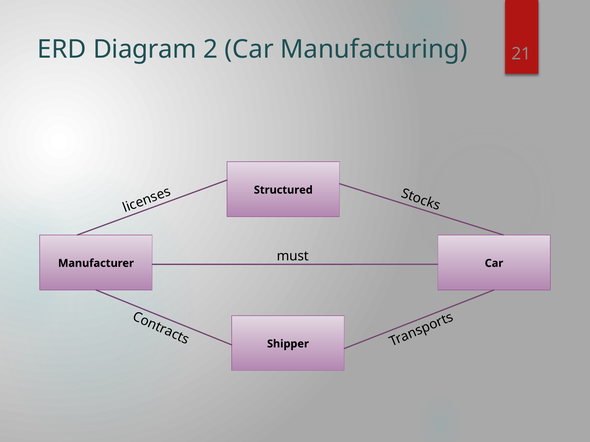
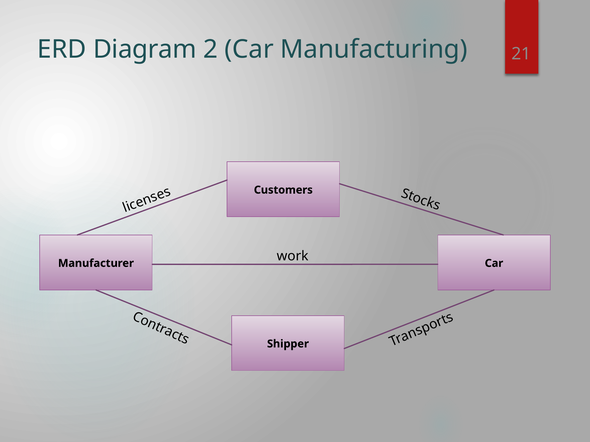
Structured: Structured -> Customers (283, 190)
must: must -> work (293, 256)
